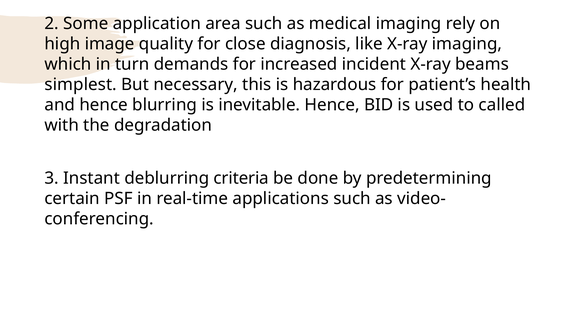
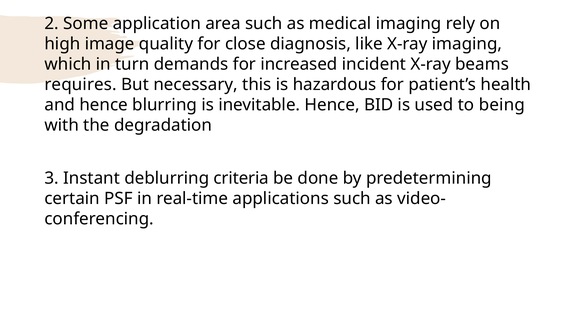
simplest: simplest -> requires (81, 85)
called: called -> being (502, 105)
